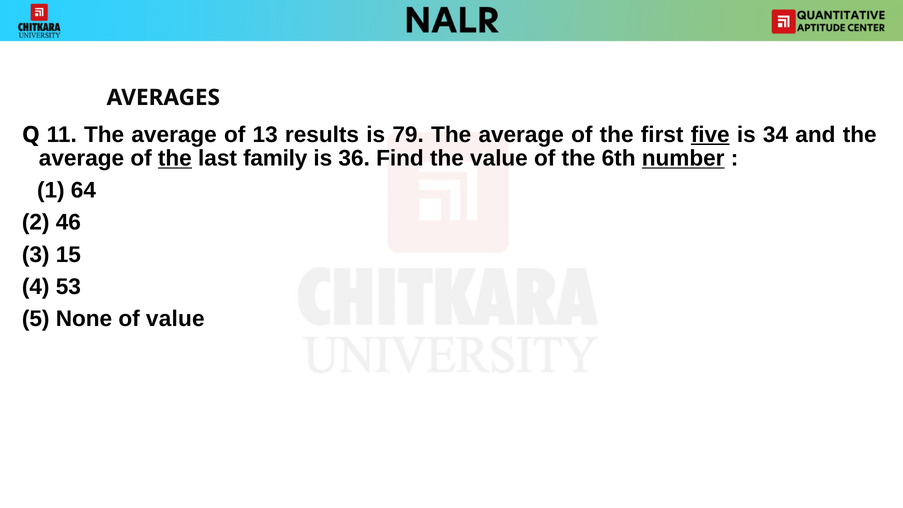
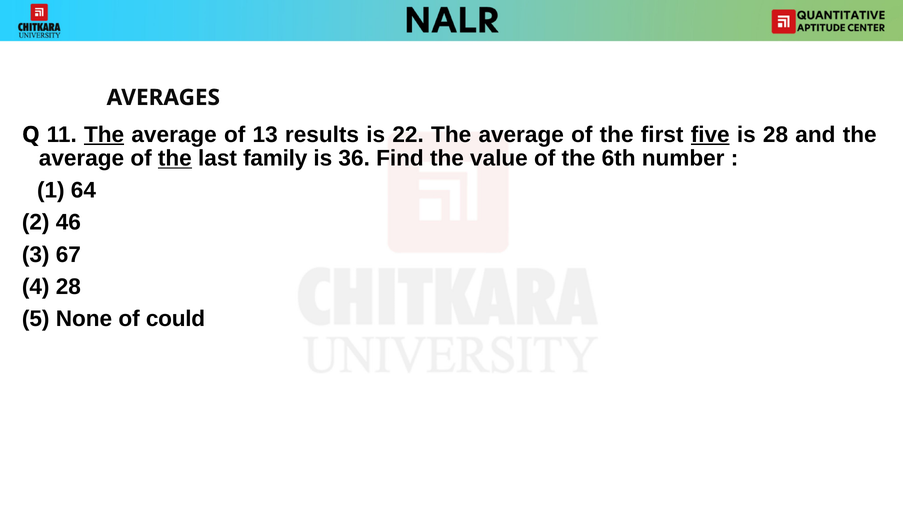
The underline: none -> present (104, 135)
79: 79 -> 22 (408, 135)
is 34: 34 -> 28 (776, 135)
number underline: present -> none (683, 158)
15: 15 -> 67 (68, 255)
4 53: 53 -> 28 (68, 287)
of value: value -> could (176, 319)
